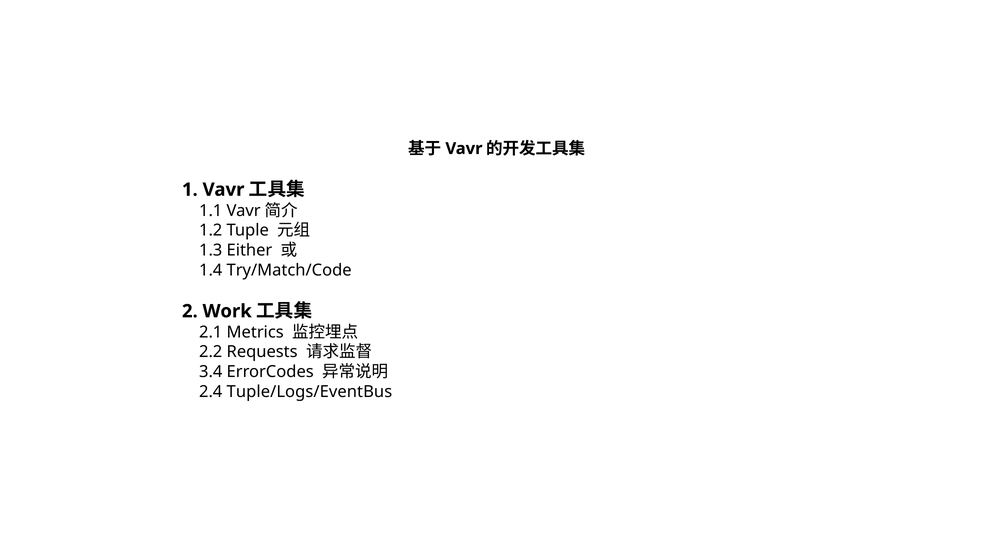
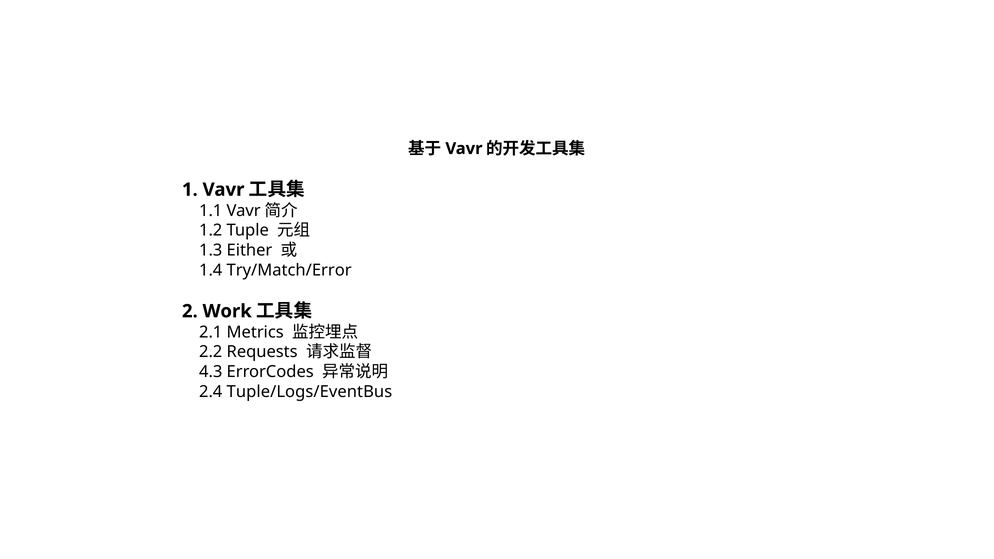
Try/Match/Code: Try/Match/Code -> Try/Match/Error (289, 270)
3.4: 3.4 -> 4.3 (211, 372)
